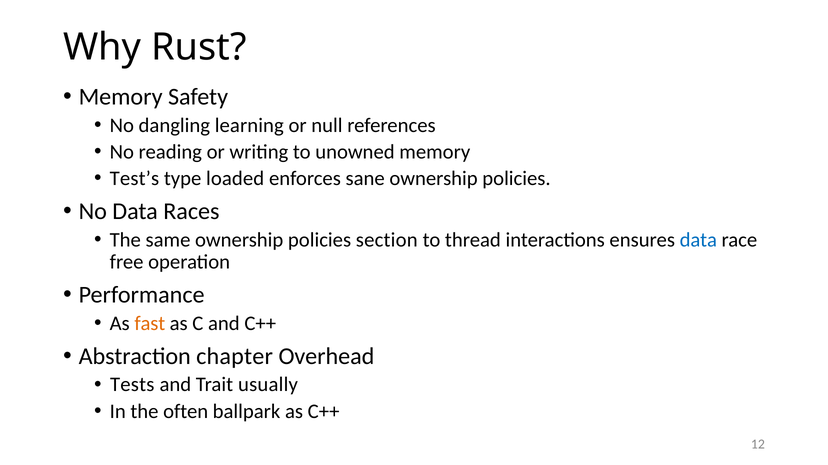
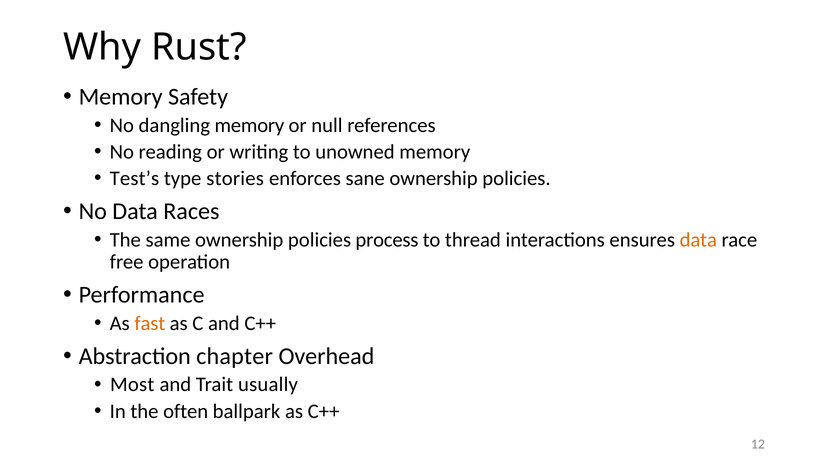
dangling learning: learning -> memory (249, 125)
loaded: loaded -> stories (235, 179)
section: section -> process (387, 240)
data colour: blue -> orange (698, 240)
Tests: Tests -> Most (132, 385)
